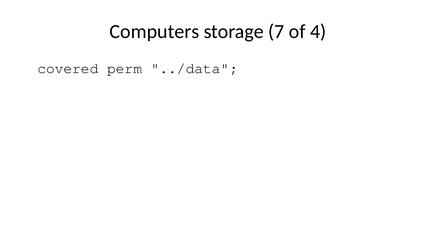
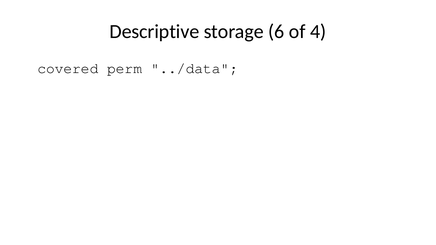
Computers: Computers -> Descriptive (154, 32)
7: 7 -> 6 (276, 32)
